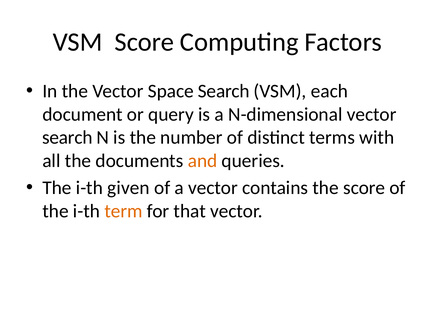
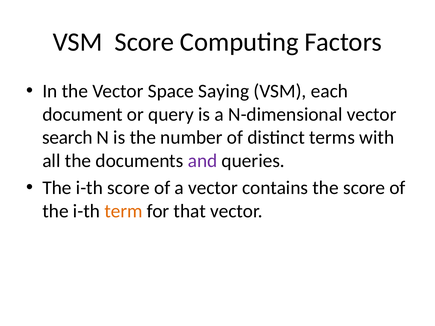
Space Search: Search -> Saying (224, 91)
and colour: orange -> purple (203, 161)
i-th given: given -> score (129, 188)
